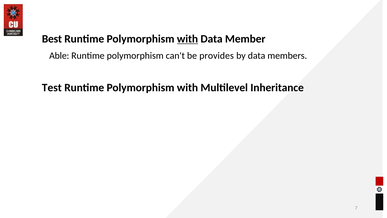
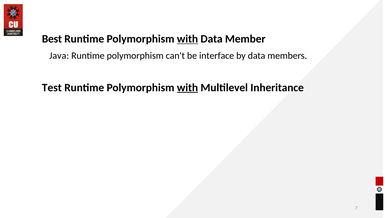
Able: Able -> Java (59, 56)
provides: provides -> interface (217, 56)
with underline: none -> present (187, 87)
